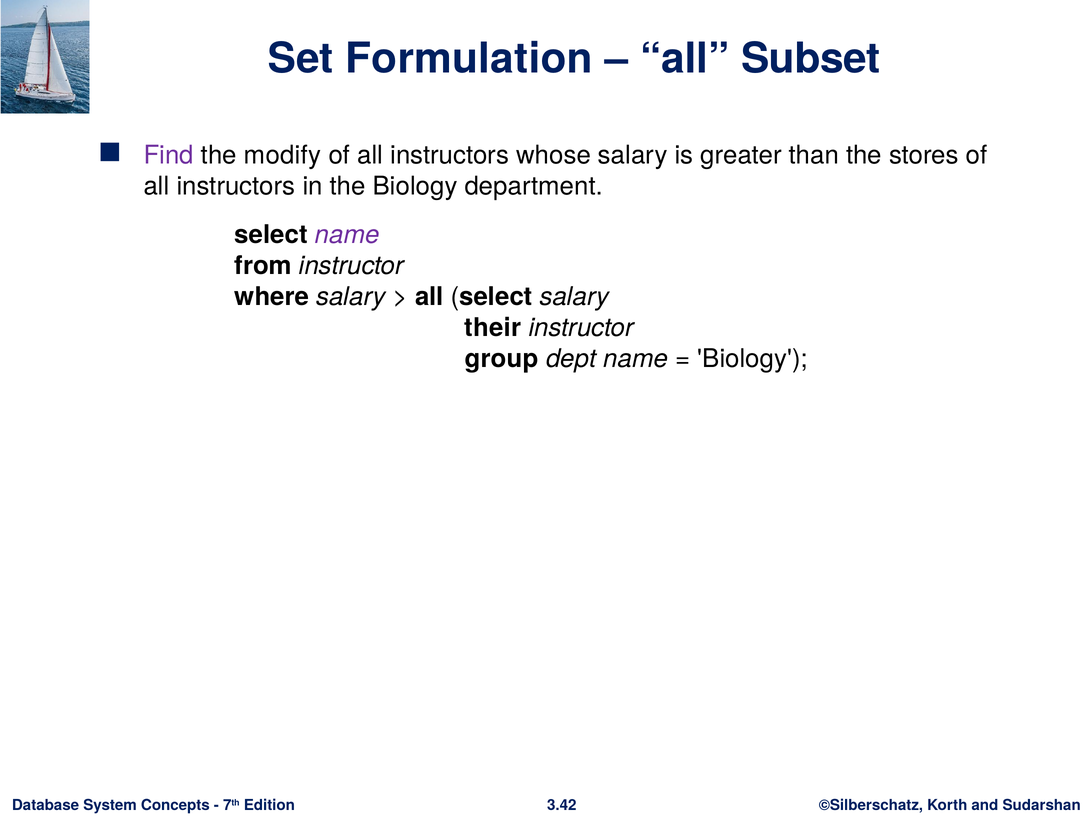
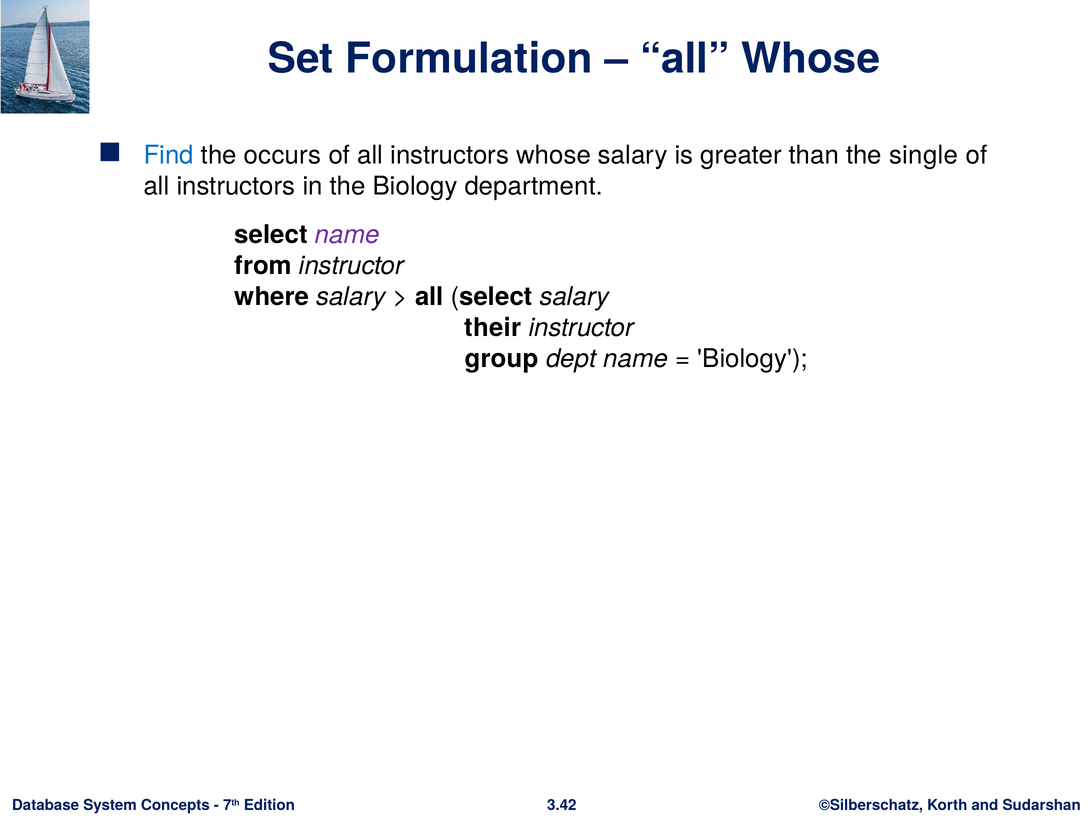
all Subset: Subset -> Whose (811, 59)
Find colour: purple -> blue (169, 155)
modify: modify -> occurs (282, 155)
stores: stores -> single (924, 155)
